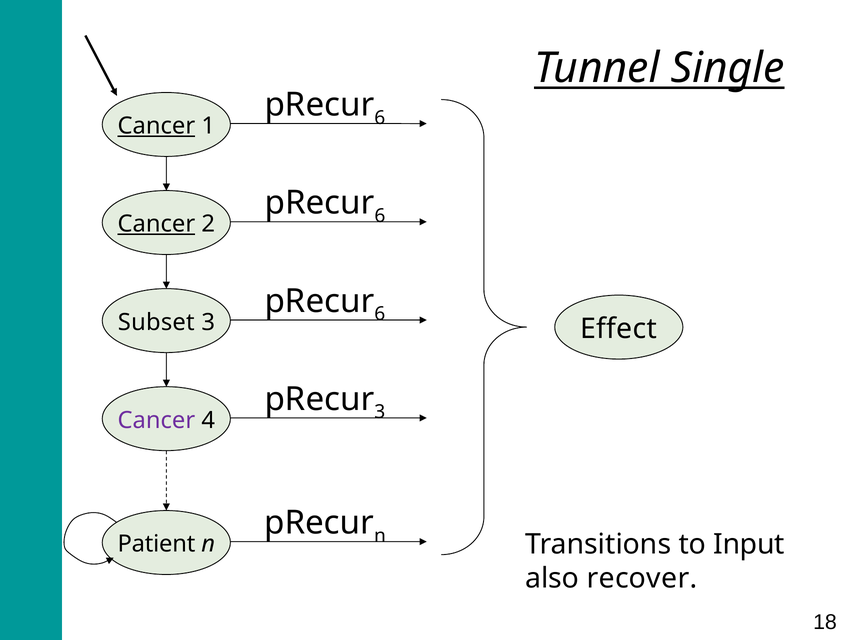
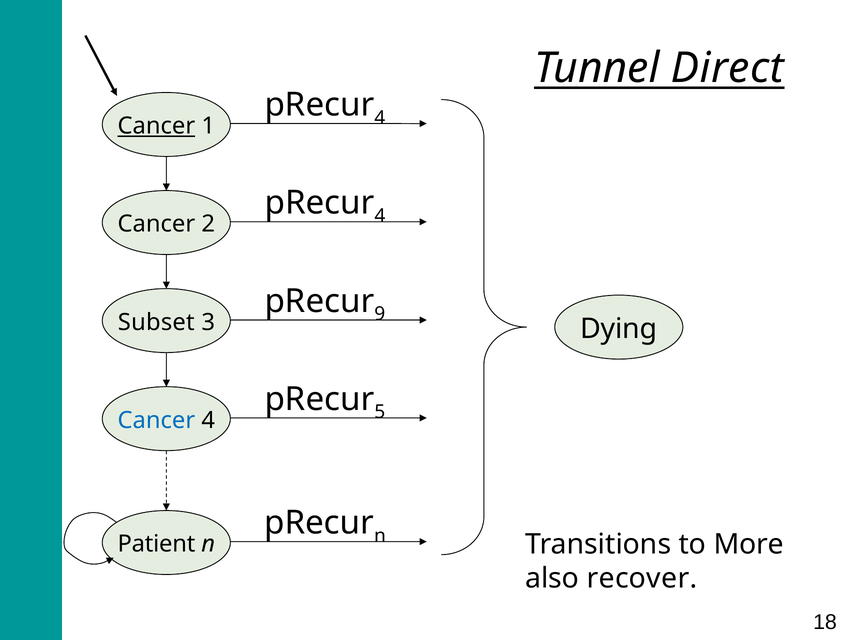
Single: Single -> Direct (727, 68)
6: 6 -> 4 (380, 118)
6: 6 -> 4 (380, 216)
Cancer underline: present -> none (156, 224)
6: 6 -> 9 (380, 314)
Effect: Effect -> Dying (619, 329)
3: 3 -> 5 (380, 412)
Cancer colour: purple -> blue (156, 421)
Input: Input -> More (749, 545)
